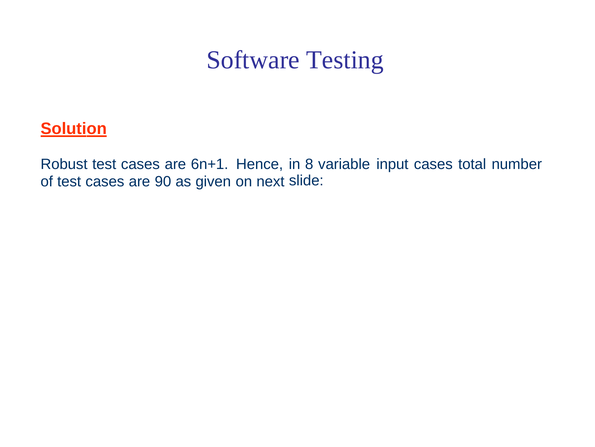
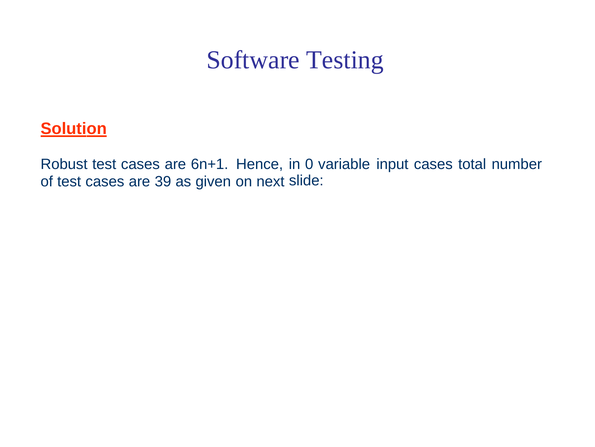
8: 8 -> 0 (309, 164)
90: 90 -> 39 (163, 181)
